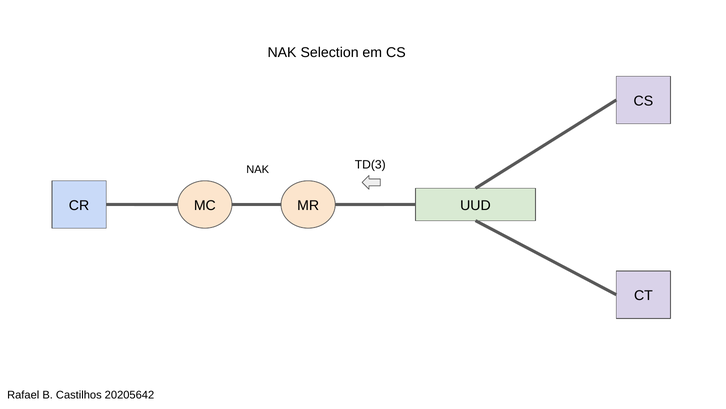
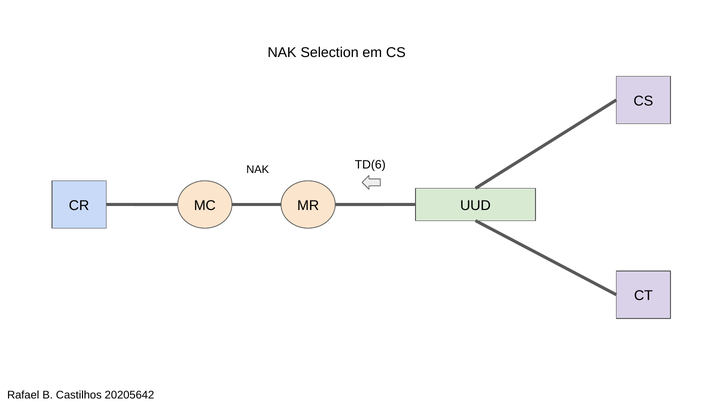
TD(3: TD(3 -> TD(6 (370, 164)
